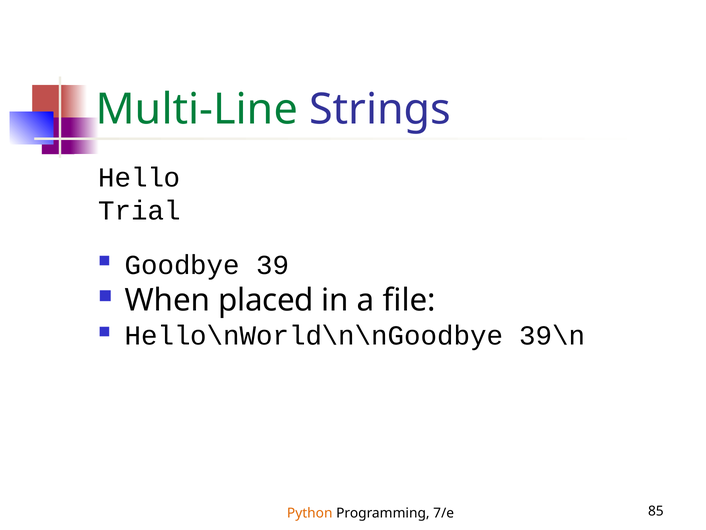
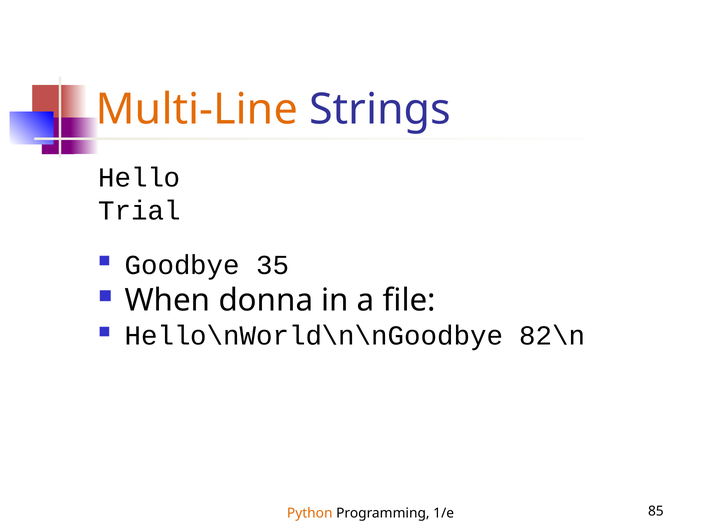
Multi-Line colour: green -> orange (197, 110)
39: 39 -> 35 (273, 265)
placed: placed -> donna (266, 300)
39\n: 39\n -> 82\n (552, 335)
7/e: 7/e -> 1/e (444, 513)
